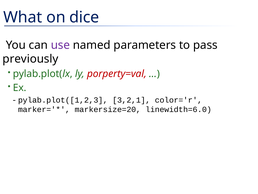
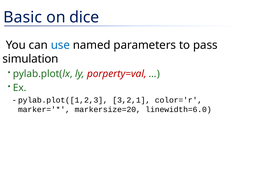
What: What -> Basic (23, 17)
use colour: purple -> blue (60, 45)
previously: previously -> simulation (31, 59)
